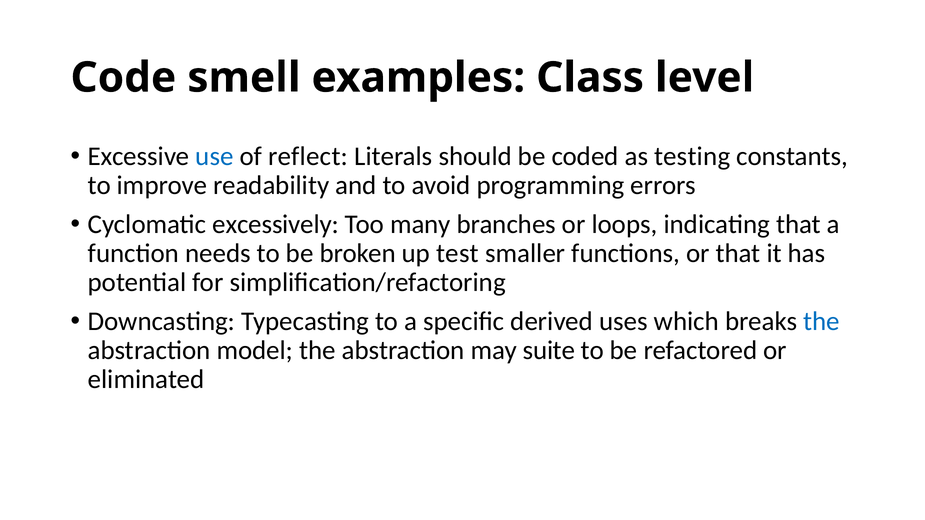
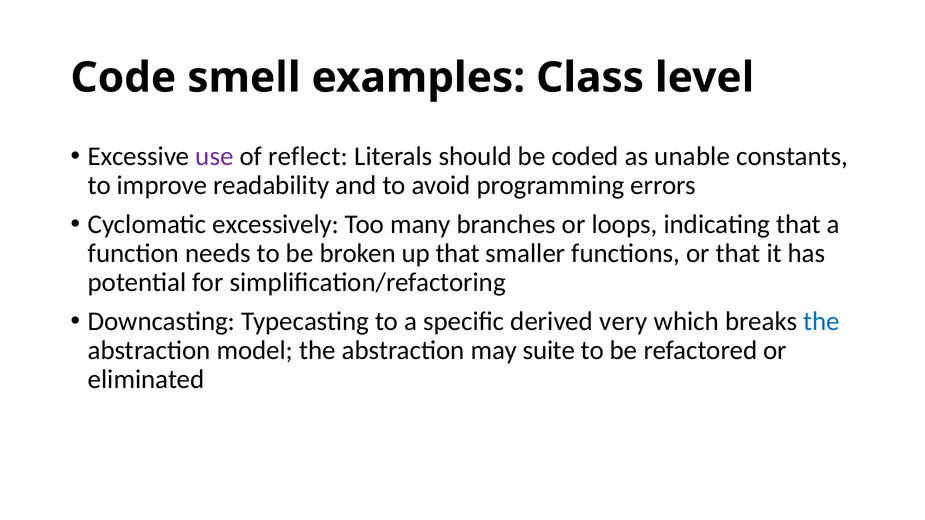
use colour: blue -> purple (215, 156)
testing: testing -> unable (692, 156)
up test: test -> that (458, 253)
uses: uses -> very (623, 321)
